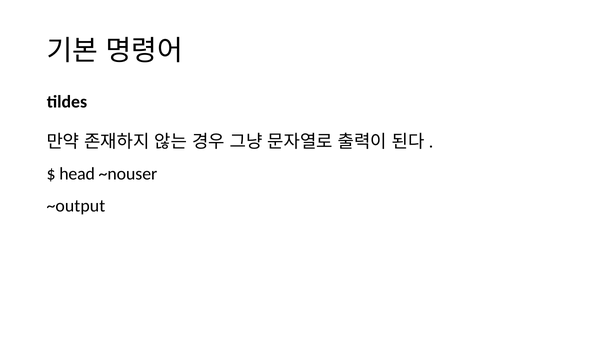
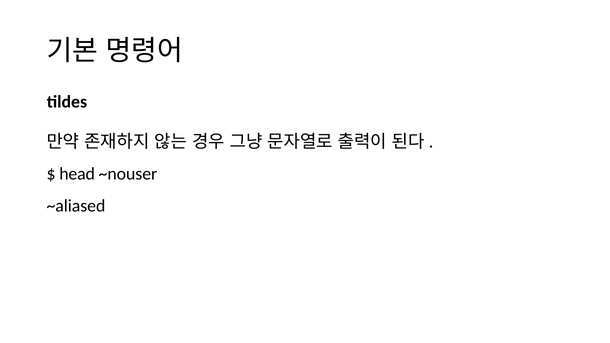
~output: ~output -> ~aliased (76, 206)
